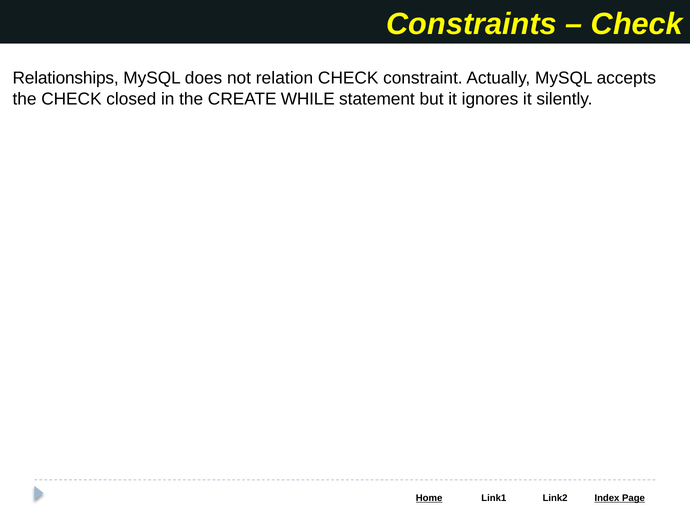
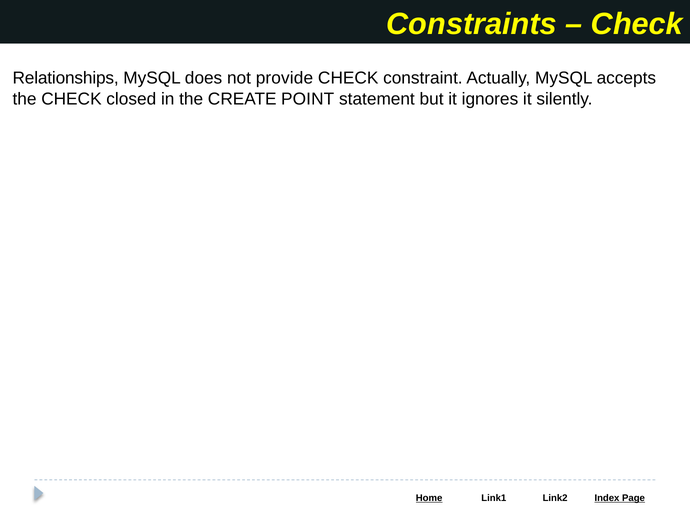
relation: relation -> provide (284, 78)
WHILE: WHILE -> POINT (308, 99)
